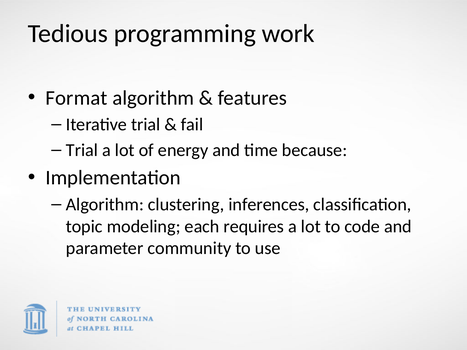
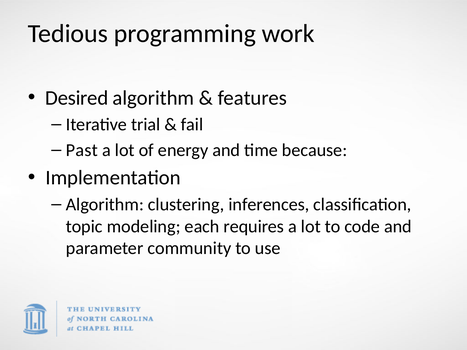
Format: Format -> Desired (77, 98)
Trial: Trial -> Past (82, 150)
